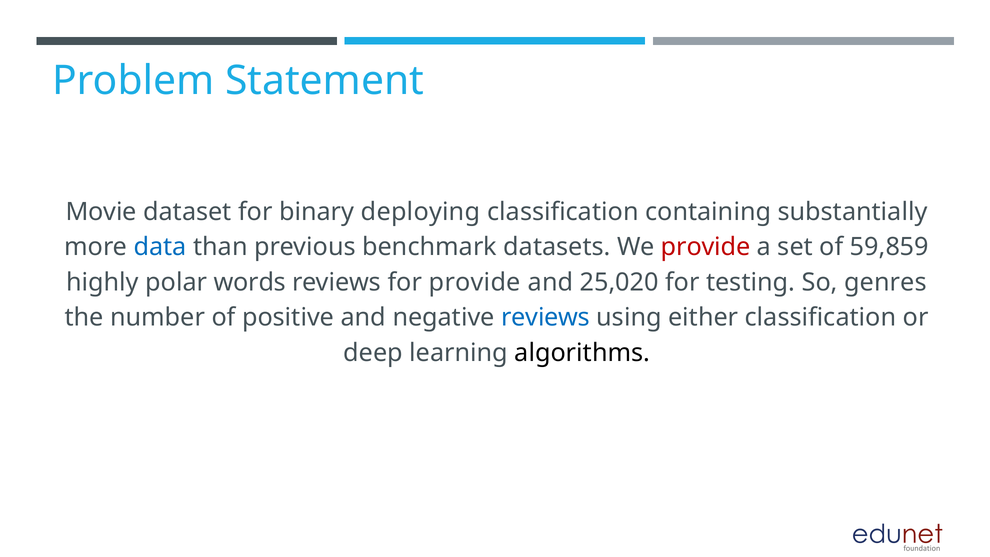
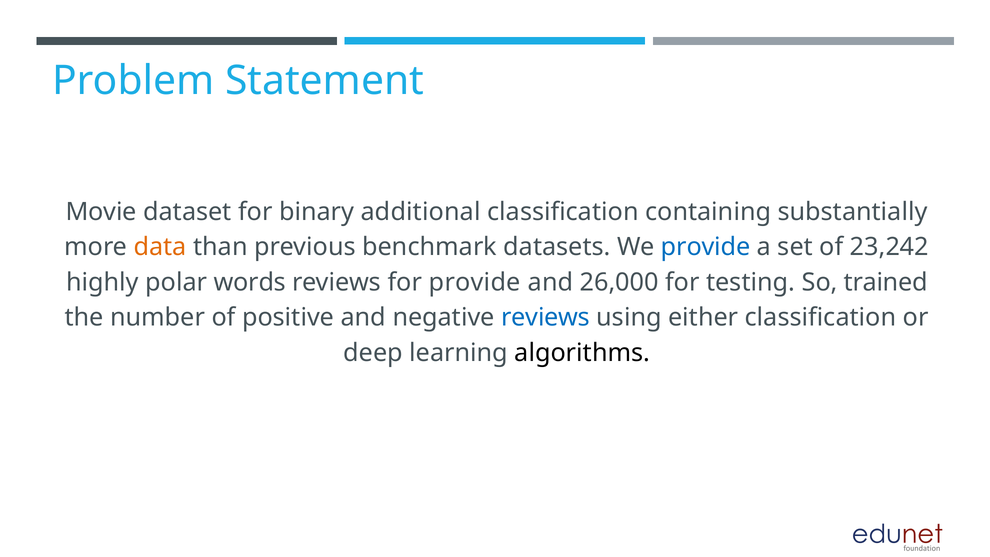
deploying: deploying -> additional (421, 212)
data colour: blue -> orange (160, 247)
provide colour: red -> blue (706, 247)
59,859: 59,859 -> 23,242 (889, 247)
25,020: 25,020 -> 26,000 (619, 282)
genres: genres -> trained (886, 282)
